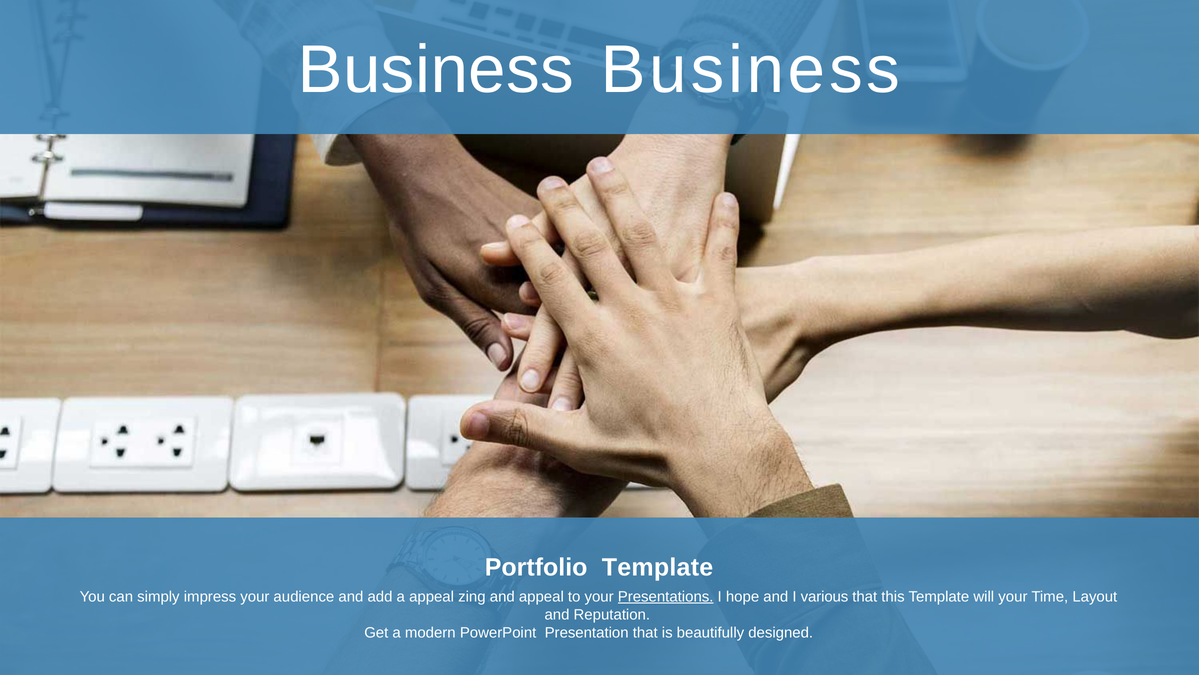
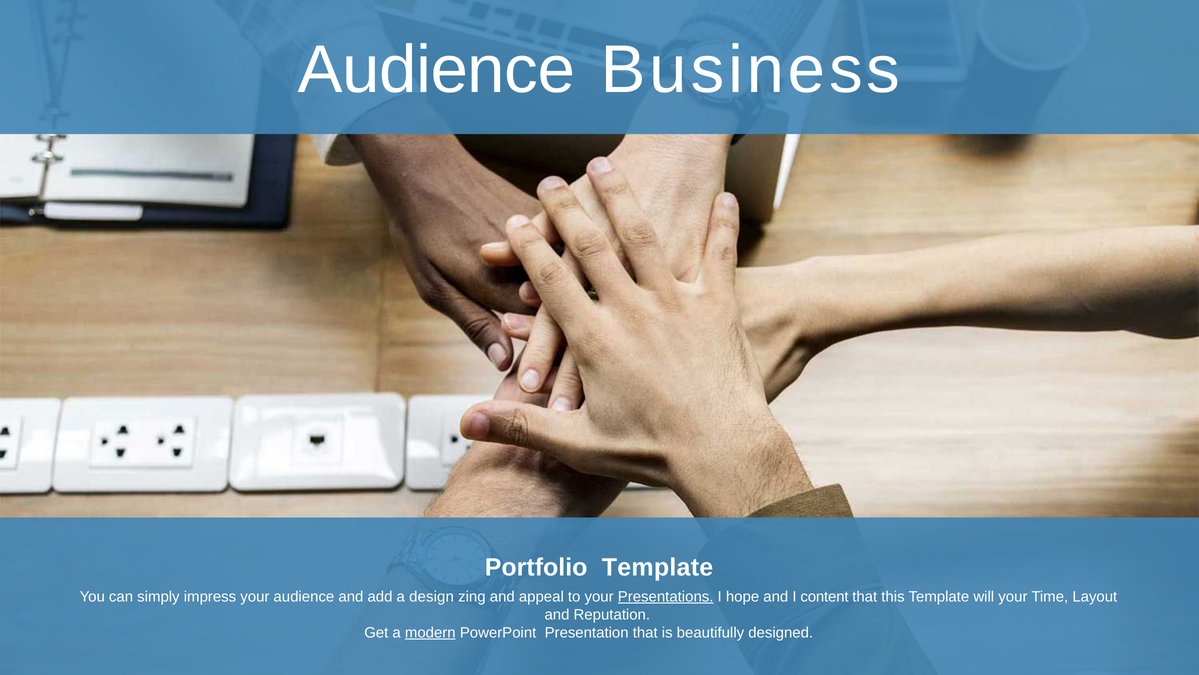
Business: Business -> Audience (436, 70)
a appeal: appeal -> design (432, 596)
various: various -> content (825, 596)
modern underline: none -> present (430, 632)
